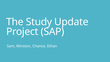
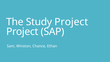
Study Update: Update -> Project (71, 22)
